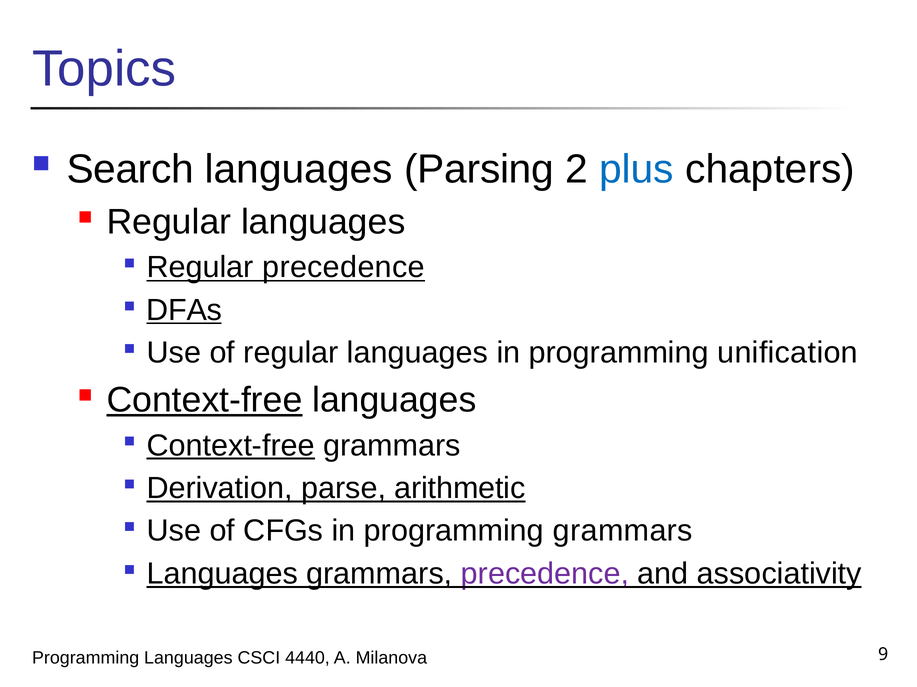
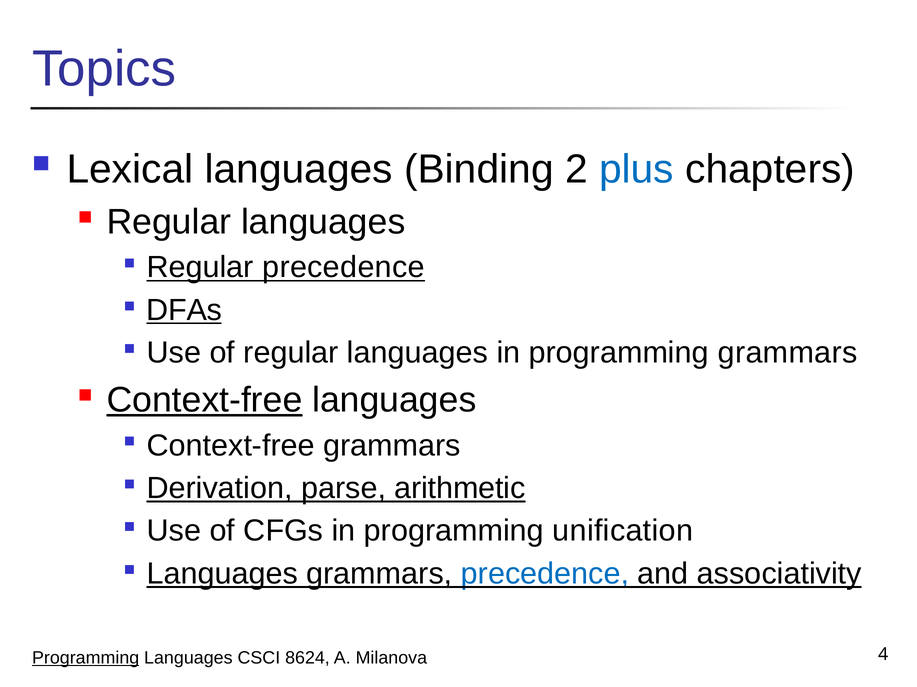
Search: Search -> Lexical (130, 169)
Parsing: Parsing -> Binding (479, 169)
programming unification: unification -> grammars (788, 353)
Context-free underline: present -> none (231, 446)
programming grammars: grammars -> unification (623, 531)
precedence colour: purple -> blue (545, 574)
Programming underline: none -> present (86, 658)
4440: 4440 -> 8624 (307, 658)
9: 9 -> 4 (883, 655)
